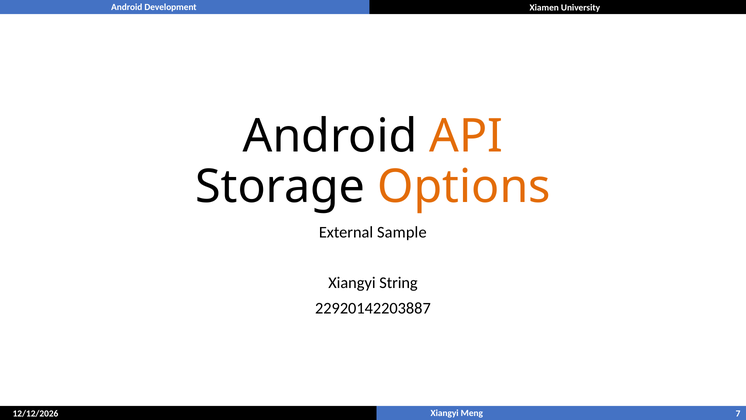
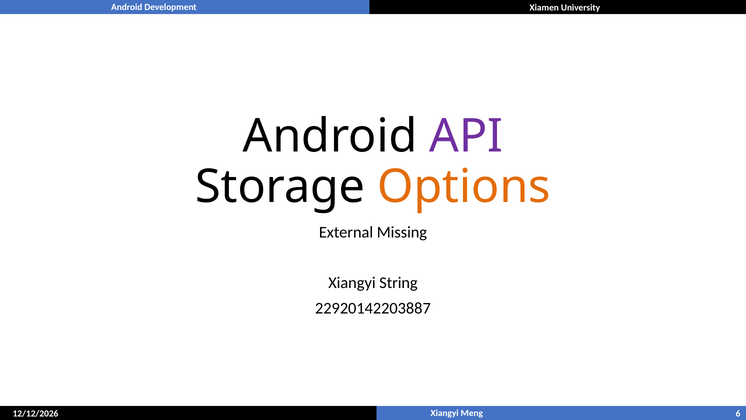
API colour: orange -> purple (466, 136)
Sample: Sample -> Missing (402, 232)
7: 7 -> 6 (738, 413)
